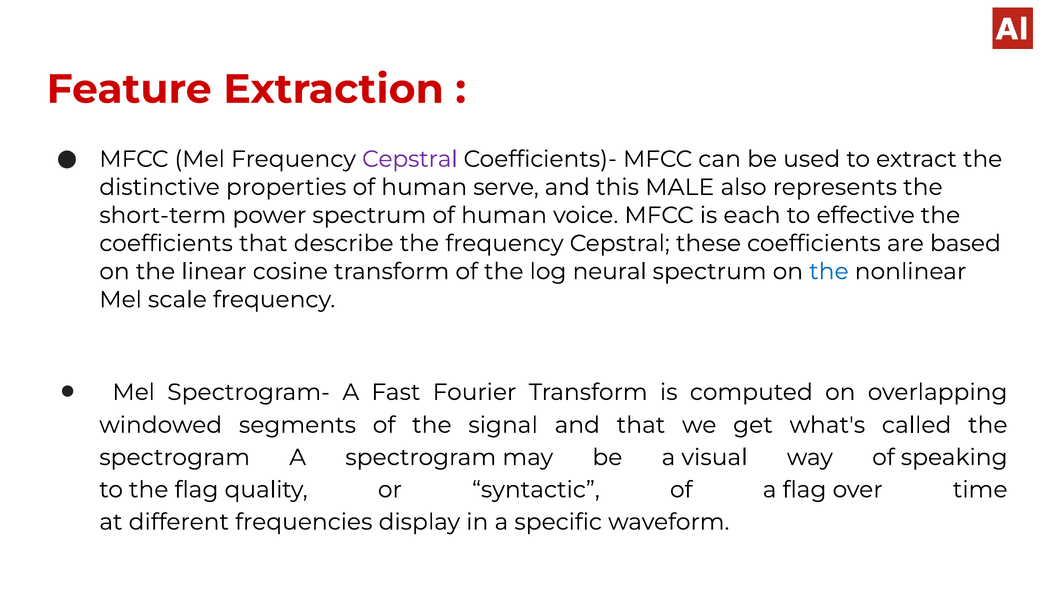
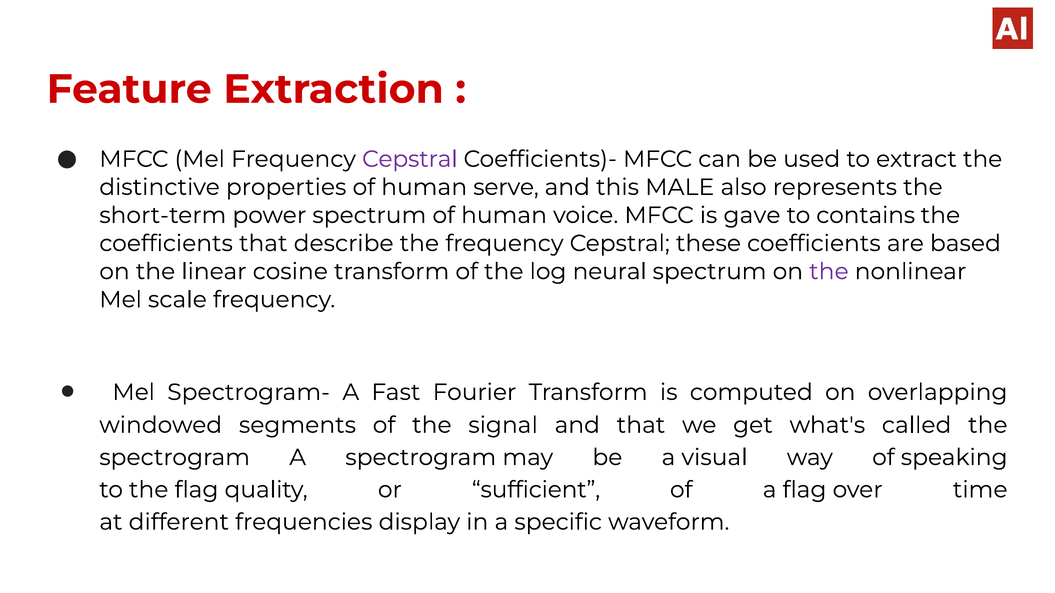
each: each -> gave (752, 215)
effective: effective -> contains (866, 215)
the colour: blue -> purple (829, 272)
syntactic: syntactic -> sufficient (536, 490)
